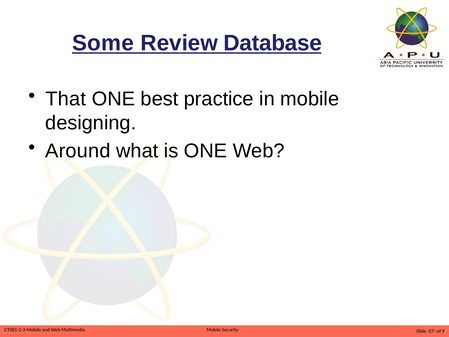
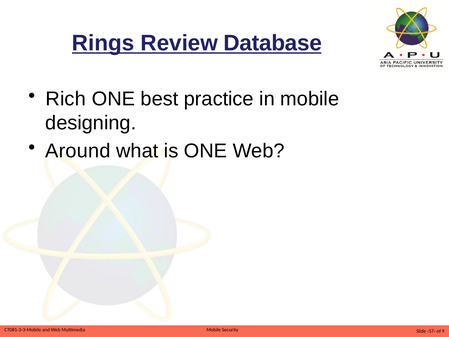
Some: Some -> Rings (103, 43)
That: That -> Rich (66, 99)
